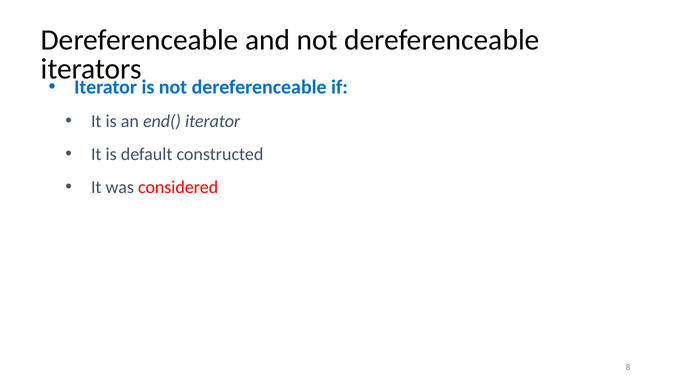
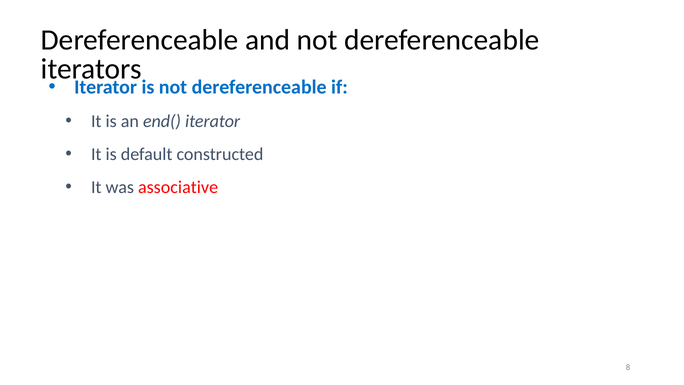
considered: considered -> associative (178, 187)
